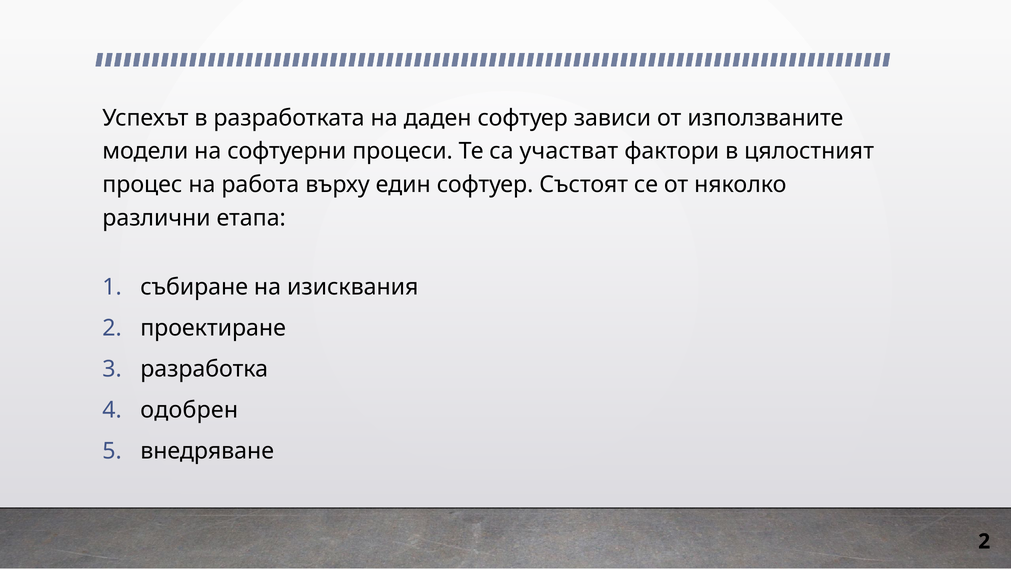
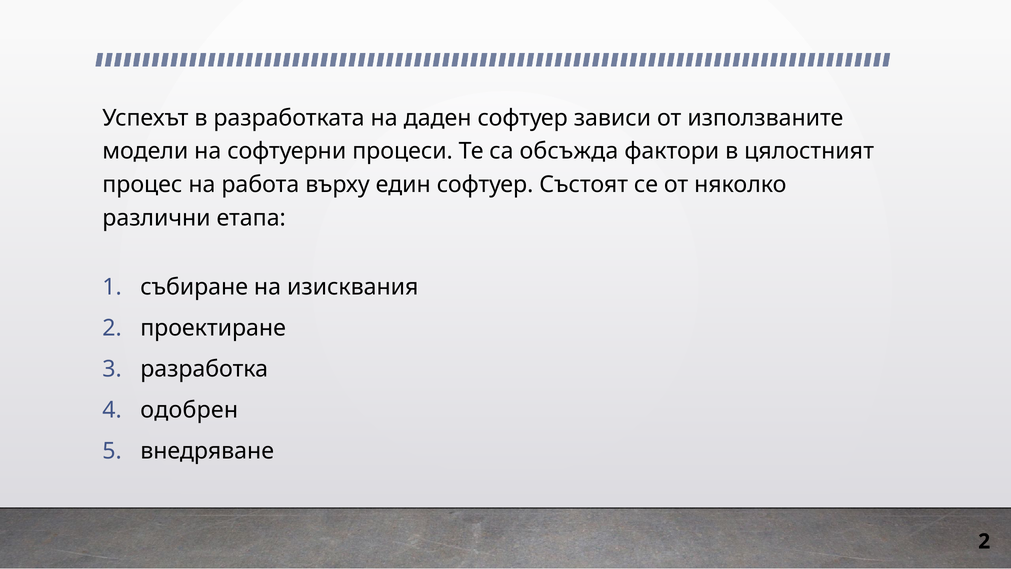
участват: участват -> обсъжда (569, 151)
